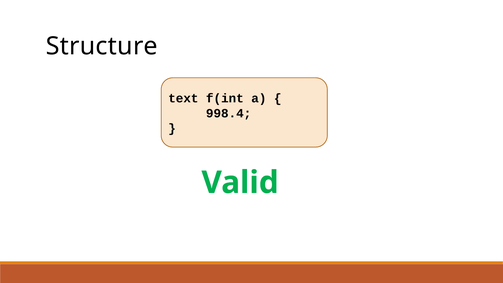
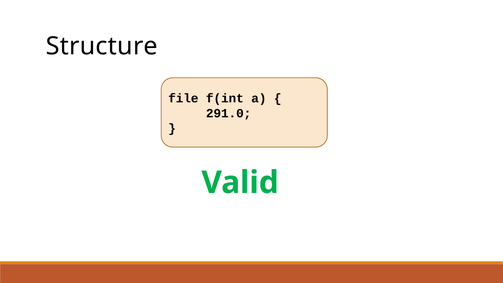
text: text -> file (183, 98)
998.4: 998.4 -> 291.0 (229, 113)
